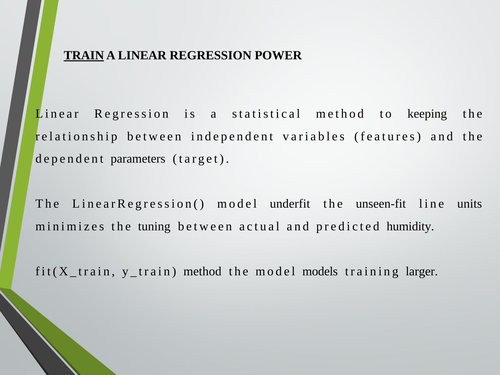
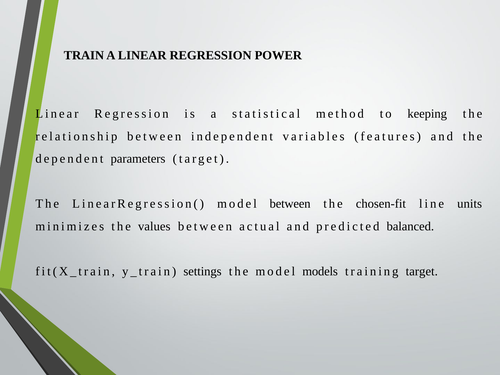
TRAIN underline: present -> none (84, 55)
model underfit: underfit -> between (290, 204)
unseen-fit: unseen-fit -> chosen-fit (381, 204)
tuning: tuning -> values (154, 226)
humidity: humidity -> balanced (410, 226)
y_train method: method -> settings (203, 271)
training larger: larger -> target (422, 271)
